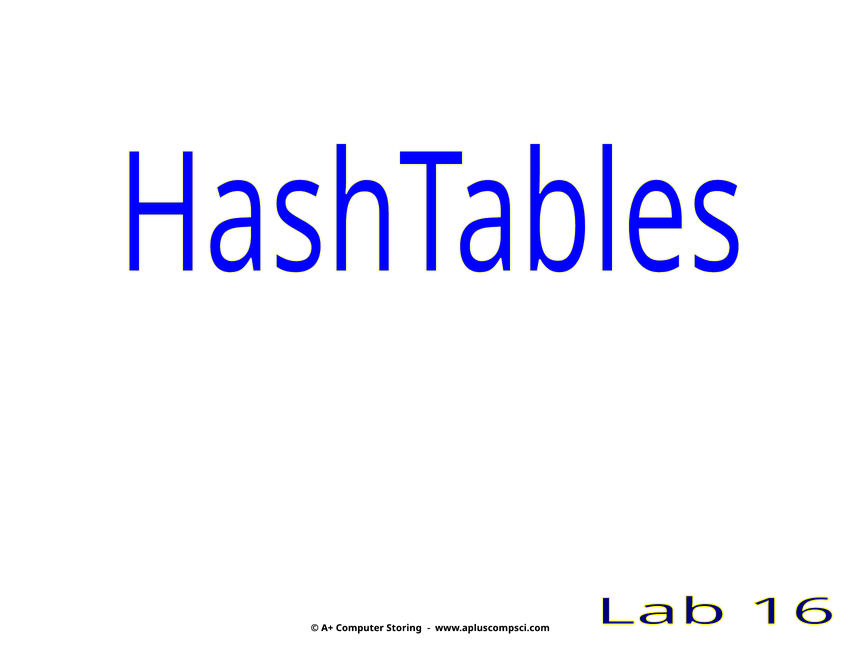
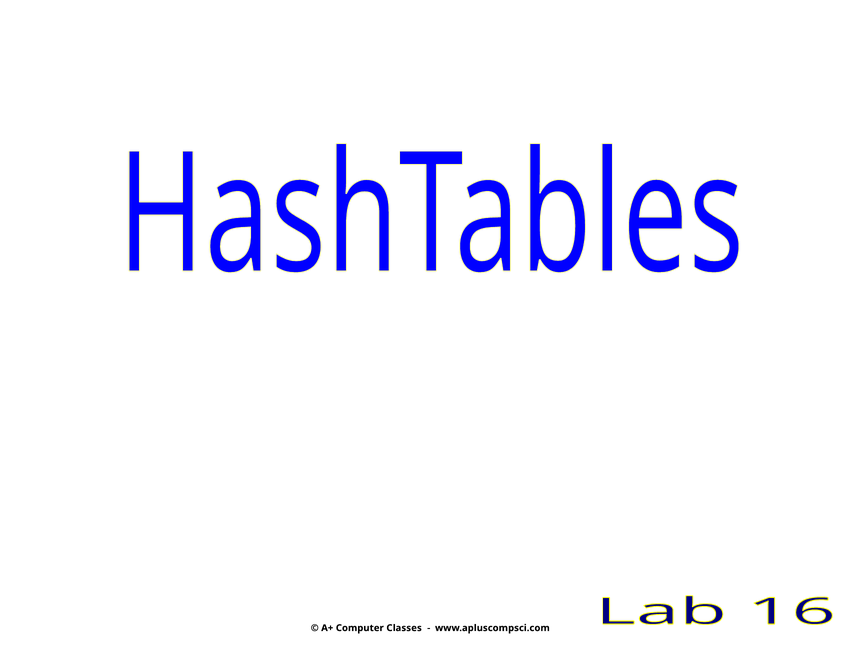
Storing: Storing -> Classes (404, 628)
